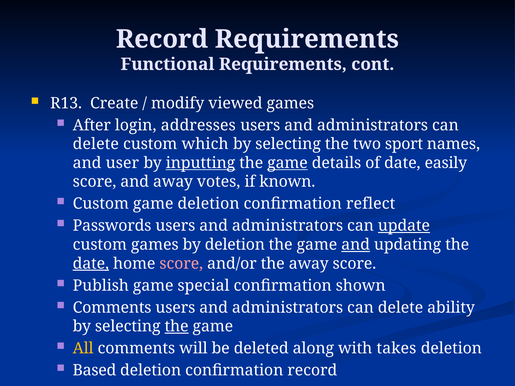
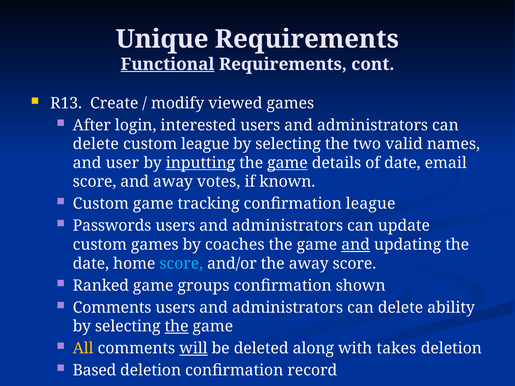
Record: Record -> Unique (162, 39)
Functional underline: none -> present (168, 64)
addresses: addresses -> interested (198, 125)
custom which: which -> league (205, 144)
sport: sport -> valid (404, 144)
easily: easily -> email (446, 163)
game deletion: deletion -> tracking (209, 204)
confirmation reflect: reflect -> league (371, 204)
update underline: present -> none (404, 226)
by deletion: deletion -> coaches (235, 245)
date underline: present -> none (91, 264)
score colour: pink -> light blue (181, 264)
Publish: Publish -> Ranked (101, 286)
special: special -> groups (203, 286)
will underline: none -> present (193, 349)
